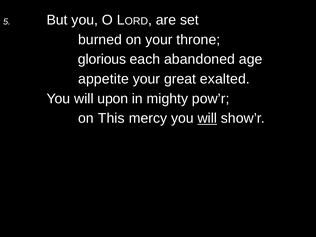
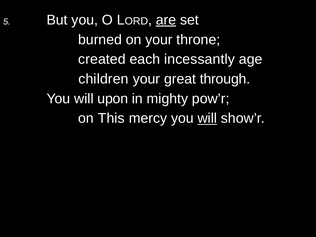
are underline: none -> present (166, 20)
glorious: glorious -> created (102, 59)
abandoned: abandoned -> incessantly (199, 59)
appetite: appetite -> children (103, 79)
exalted: exalted -> through (225, 79)
